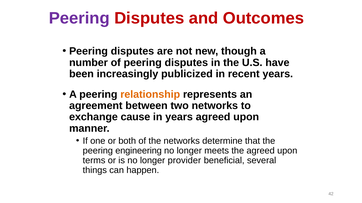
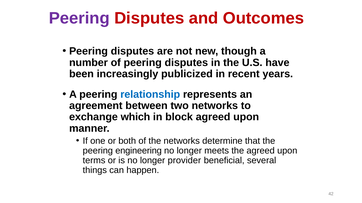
relationship colour: orange -> blue (150, 95)
cause: cause -> which (135, 117)
in years: years -> block (179, 117)
